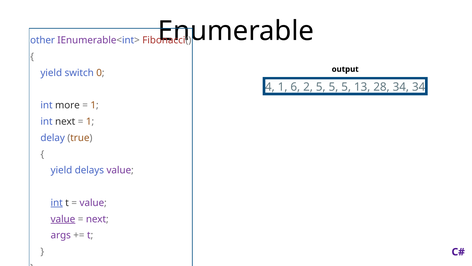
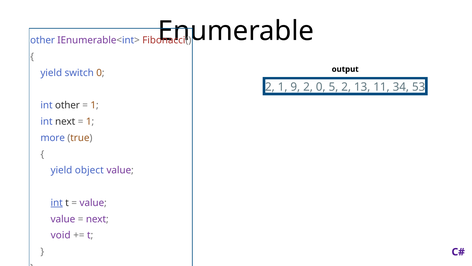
4: 4 -> 2 (270, 87)
6: 6 -> 9 (295, 87)
2 5: 5 -> 0 (321, 87)
5: 5 -> 2 (346, 87)
28: 28 -> 11 (382, 87)
34 34: 34 -> 53 (419, 87)
int more: more -> other (67, 105)
delay: delay -> more (53, 138)
delays: delays -> object (89, 170)
value underline: present -> none (63, 219)
args: args -> void (61, 235)
